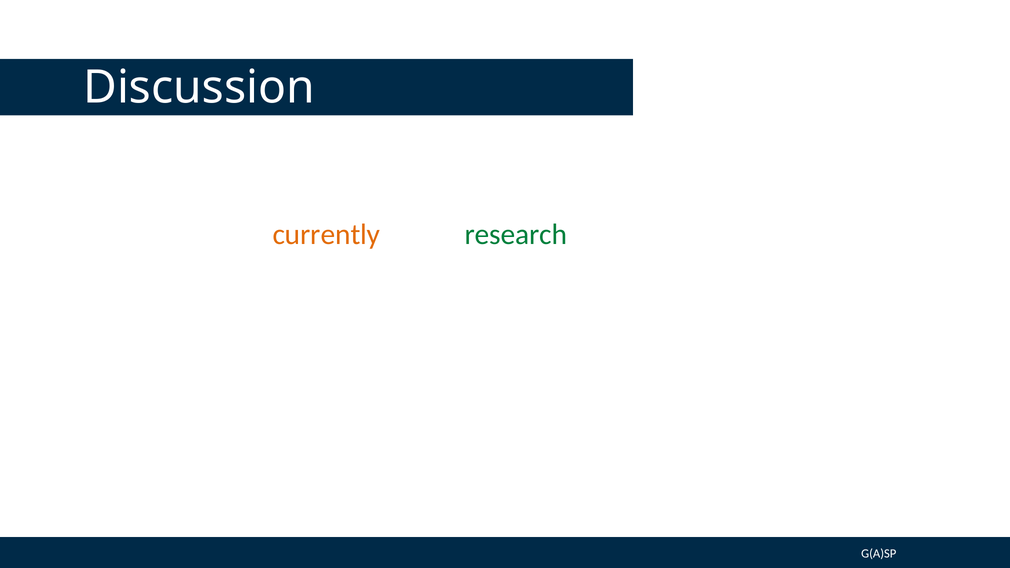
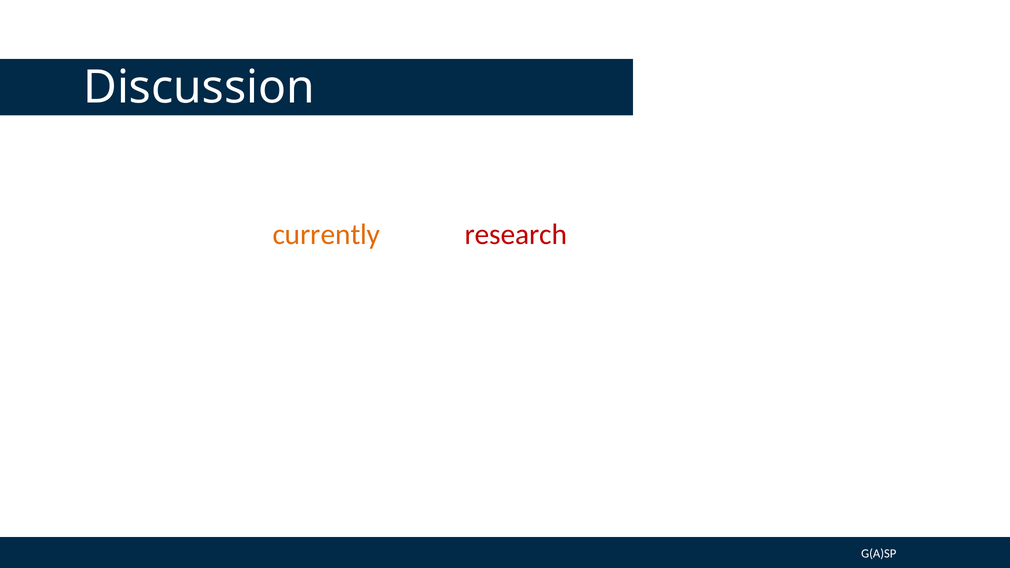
research colour: green -> red (516, 234)
